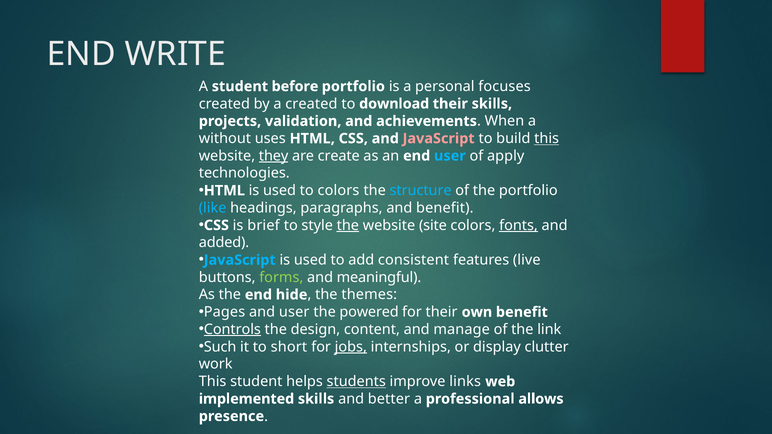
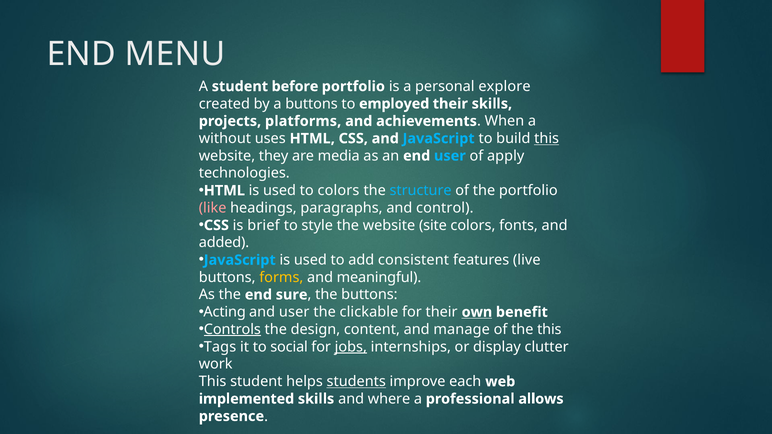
WRITE: WRITE -> MENU (175, 54)
focuses: focuses -> explore (505, 86)
a created: created -> buttons (311, 104)
download: download -> employed (394, 104)
validation: validation -> platforms (303, 121)
JavaScript colour: pink -> light blue (439, 139)
they underline: present -> none (274, 156)
create: create -> media (339, 156)
like colour: light blue -> pink (213, 208)
and benefit: benefit -> control (445, 208)
the underline: present -> none (348, 225)
fonts underline: present -> none (518, 225)
forms colour: light green -> yellow (281, 278)
hide: hide -> sure (292, 295)
the themes: themes -> buttons (369, 295)
Pages: Pages -> Acting (225, 312)
powered: powered -> clickable (369, 312)
own underline: none -> present (477, 312)
the link: link -> this (549, 330)
Such: Such -> Tags (220, 347)
short: short -> social (289, 347)
links: links -> each (465, 382)
better: better -> where (389, 399)
